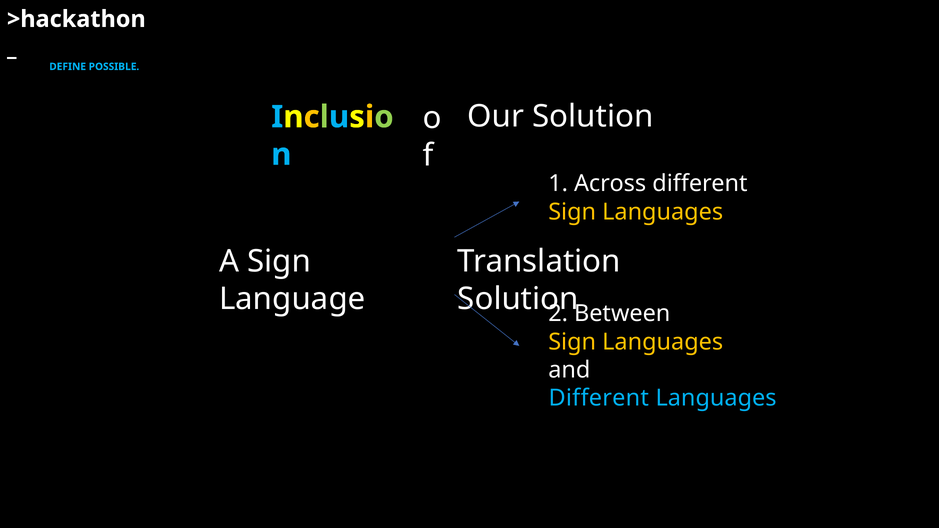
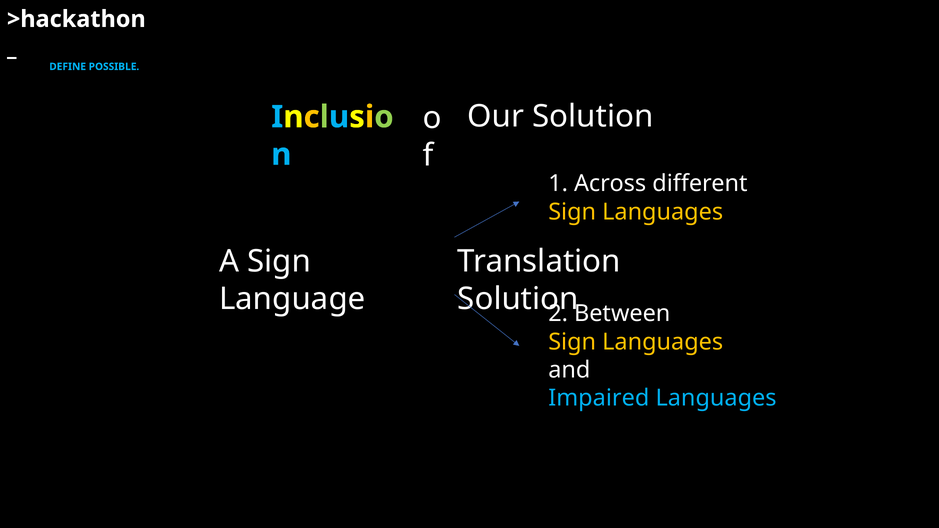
Different: Different -> Impaired (599, 398)
